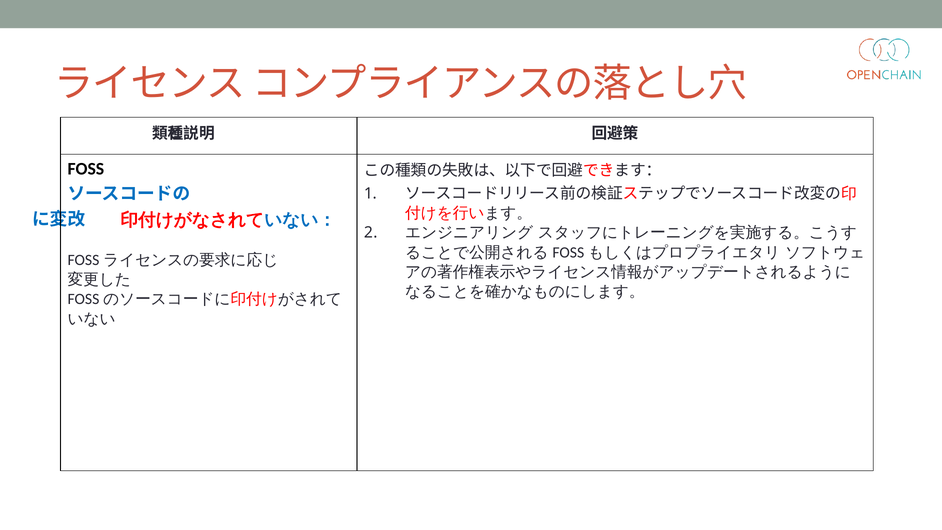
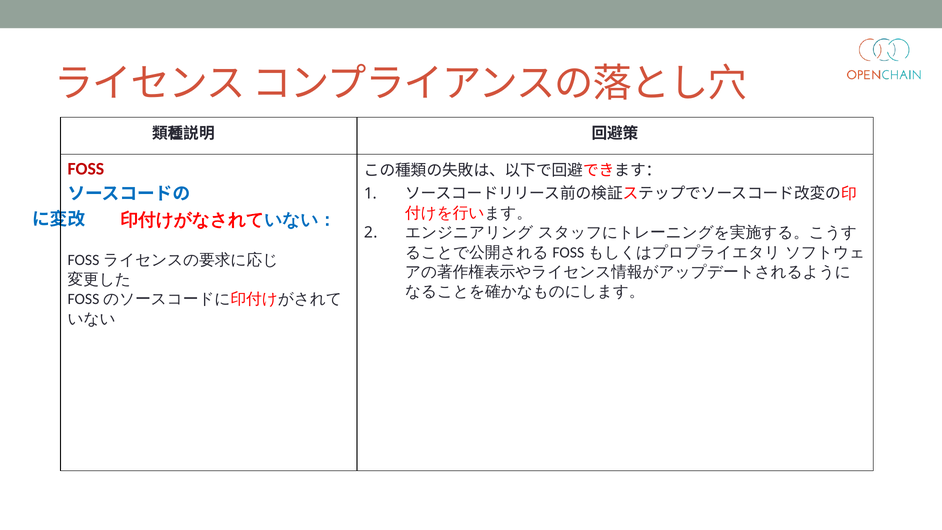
FOSS colour: black -> red (86, 169)
